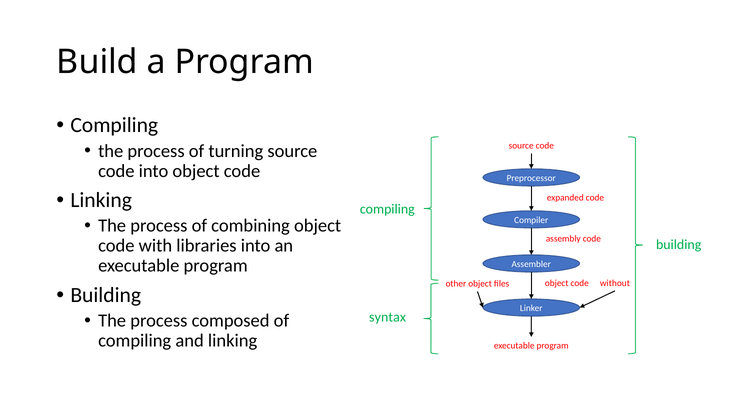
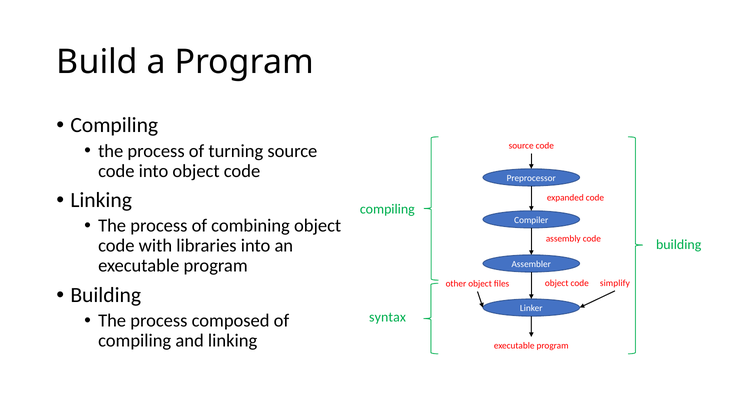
without: without -> simplify (615, 283)
